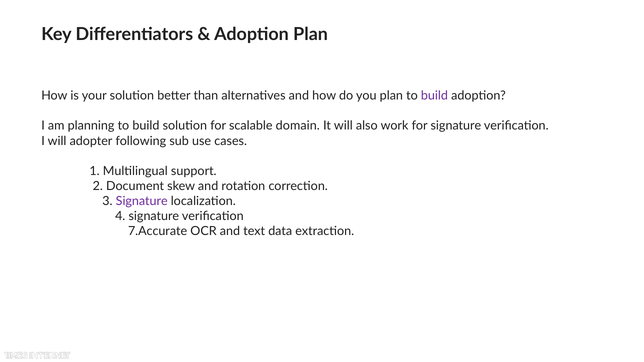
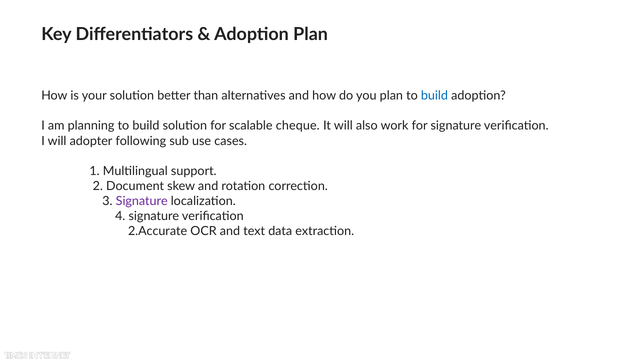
build colour: purple -> blue (434, 96)
domain: domain -> cheque (298, 126)
7.Accurate: 7.Accurate -> 2.Accurate (158, 231)
